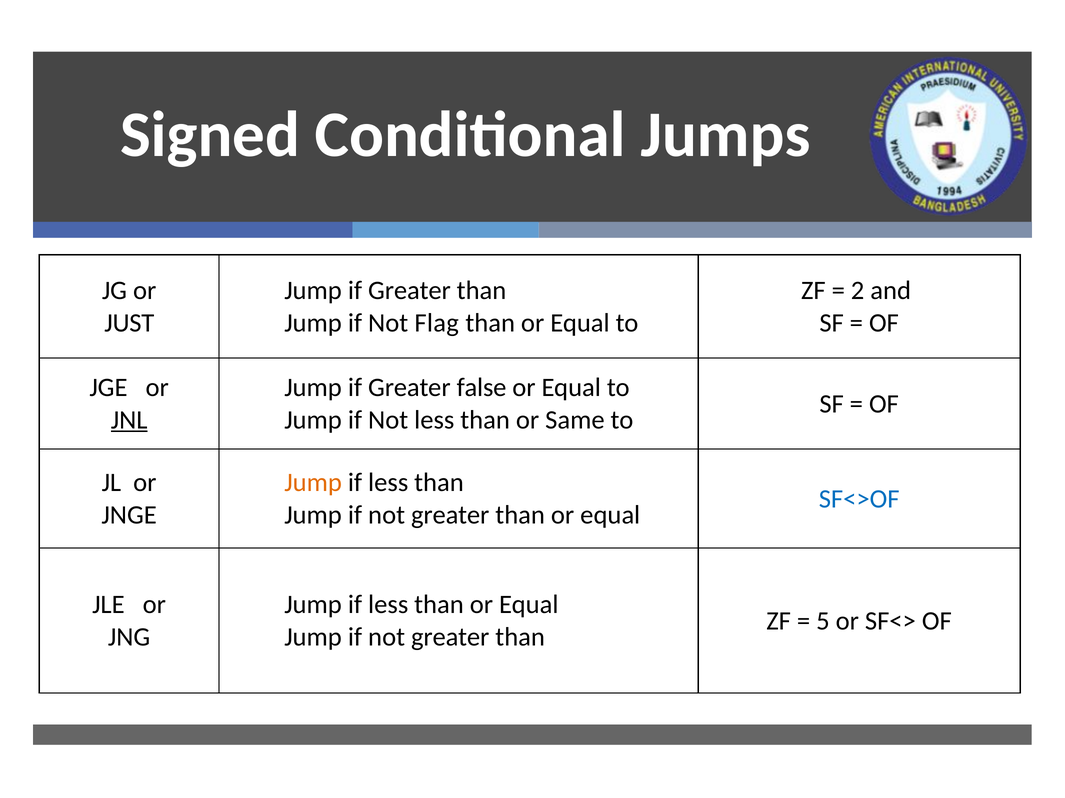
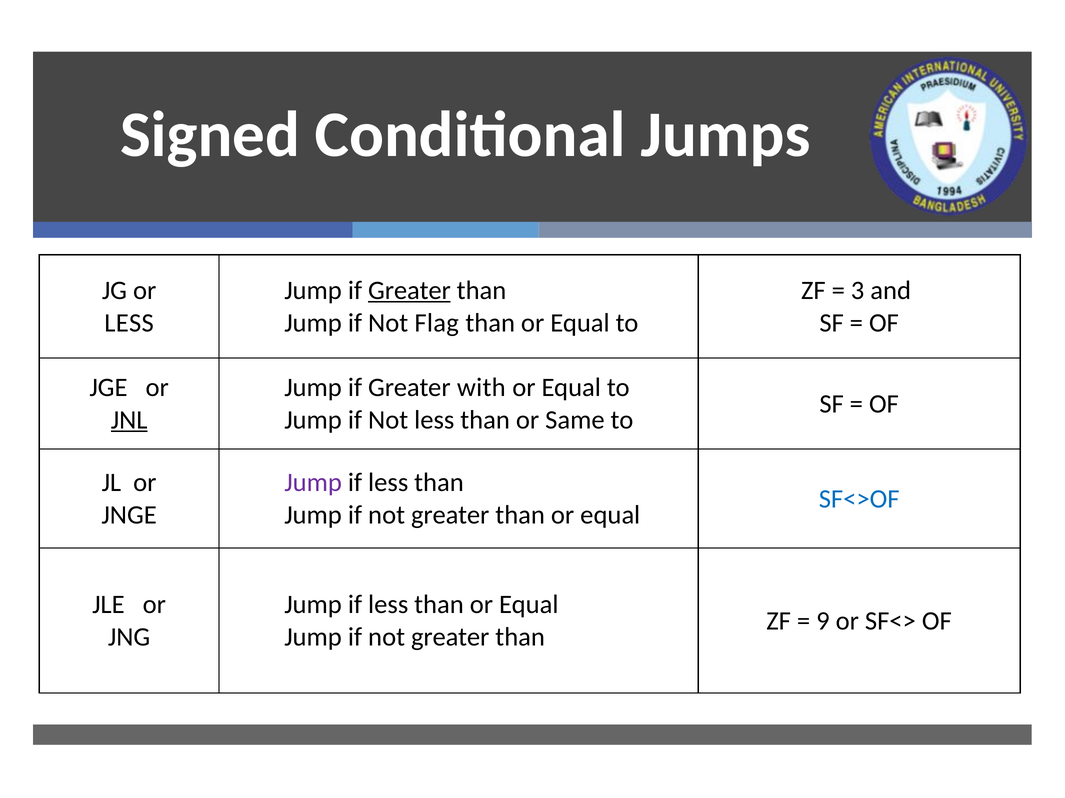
2: 2 -> 3 (858, 291)
Greater underline: none -> present (409, 291)
JUST: JUST -> LESS (129, 323)
false: false -> with (481, 388)
Jump colour: orange -> purple (313, 483)
5: 5 -> 9 (823, 621)
